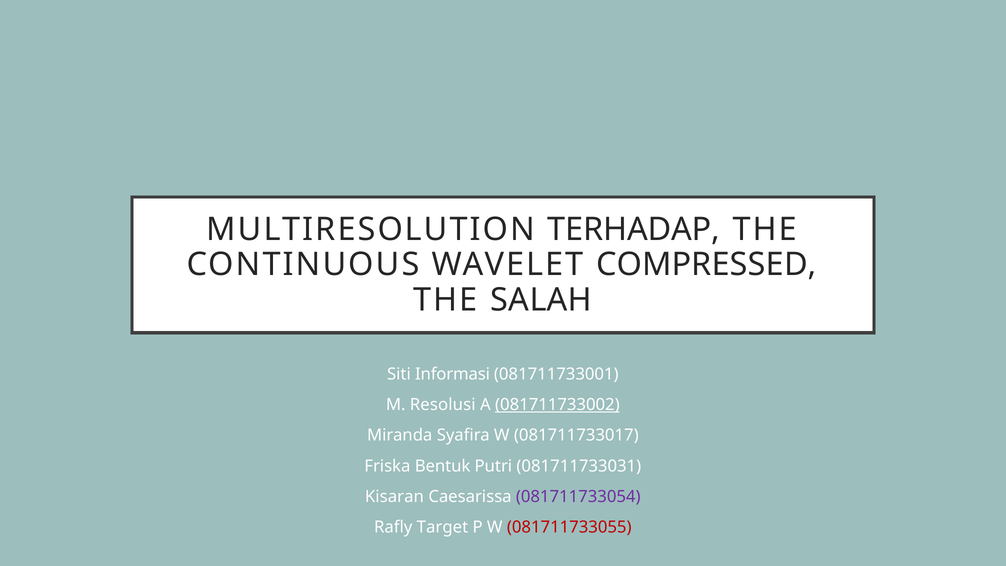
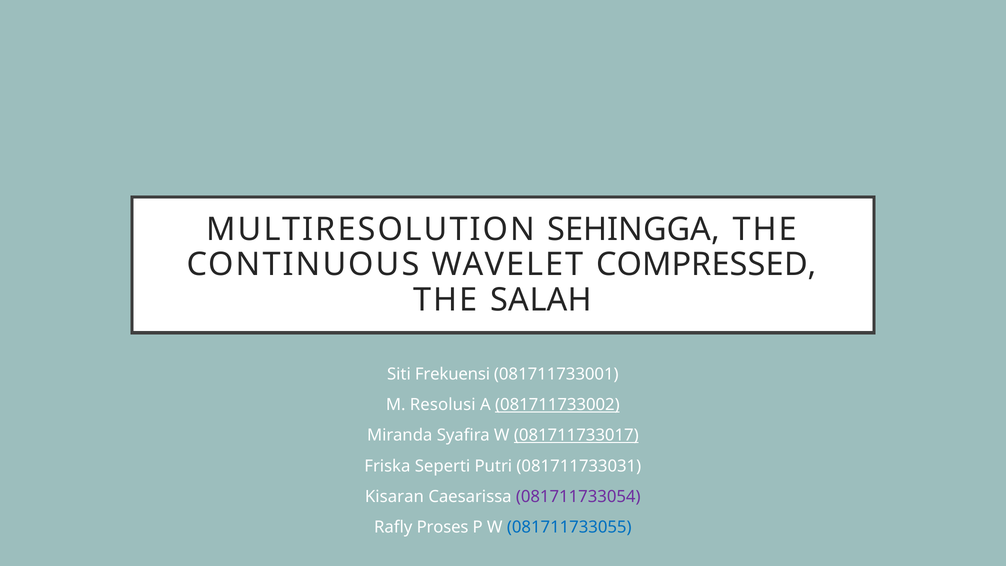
TERHADAP: TERHADAP -> SEHINGGA (634, 229)
Informasi: Informasi -> Frekuensi (453, 374)
081711733017 underline: none -> present (576, 435)
Bentuk: Bentuk -> Seperti (443, 466)
Target: Target -> Proses (443, 527)
081711733055 colour: red -> blue (569, 527)
